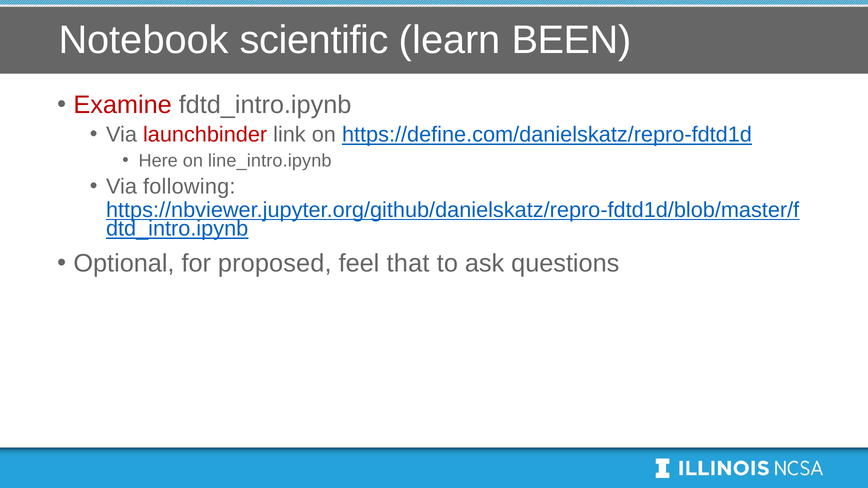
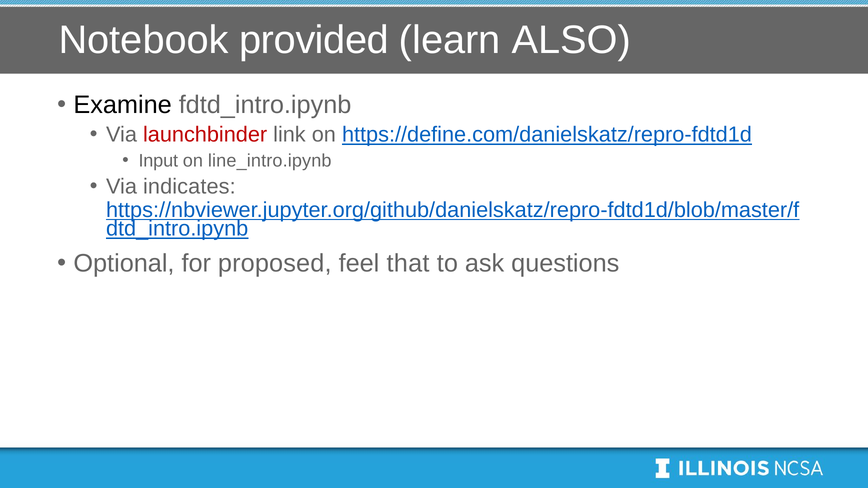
scientific: scientific -> provided (314, 40)
BEEN: BEEN -> ALSO (571, 40)
Examine colour: red -> black (123, 105)
Here: Here -> Input (158, 161)
following: following -> indicates (189, 187)
